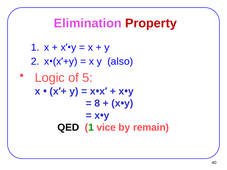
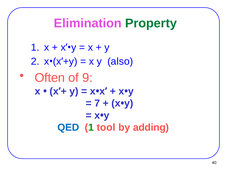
Property colour: red -> green (151, 23)
Logic: Logic -> Often (50, 78)
5: 5 -> 9 (87, 78)
8: 8 -> 7 (97, 103)
QED colour: black -> blue (68, 128)
vice: vice -> tool (106, 128)
remain: remain -> adding (151, 128)
